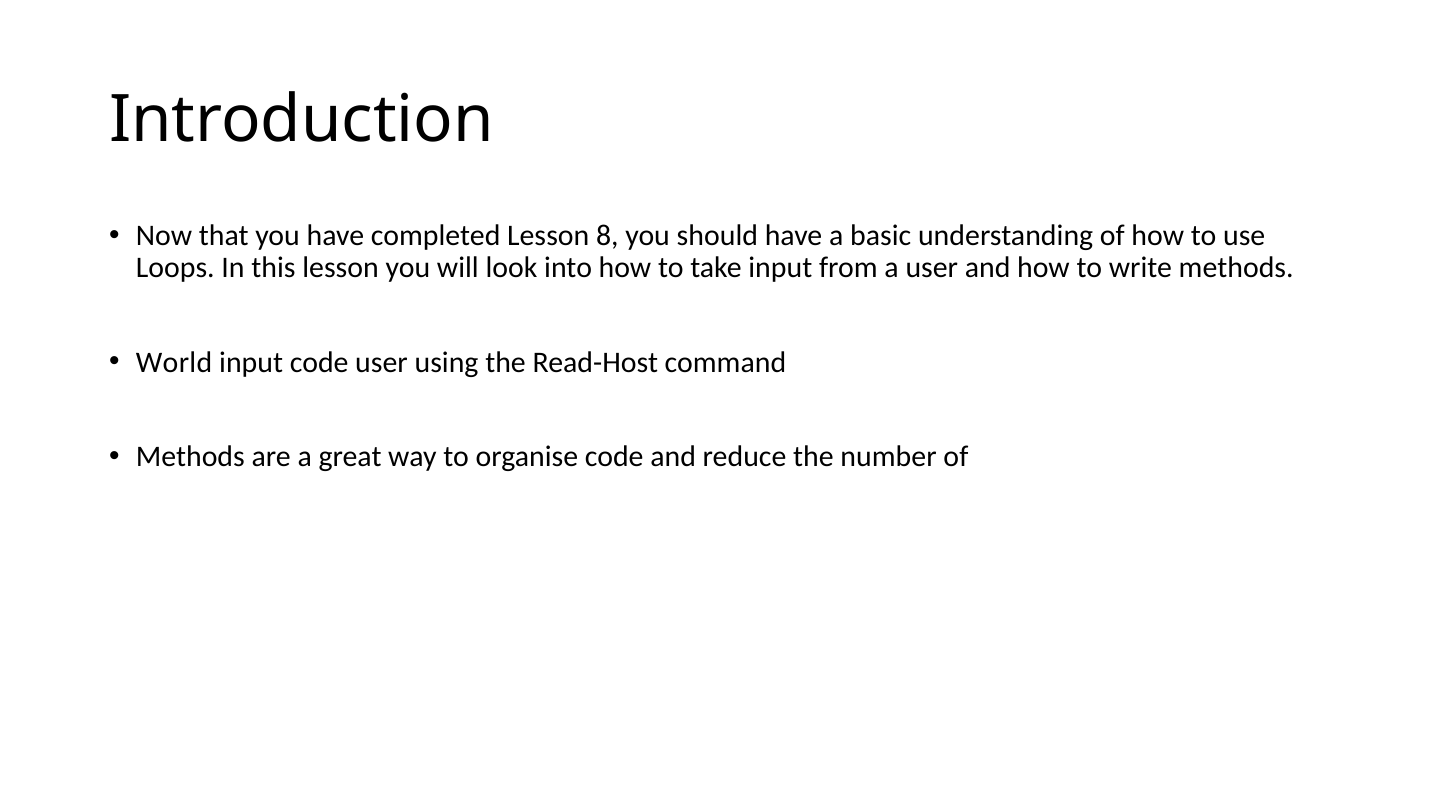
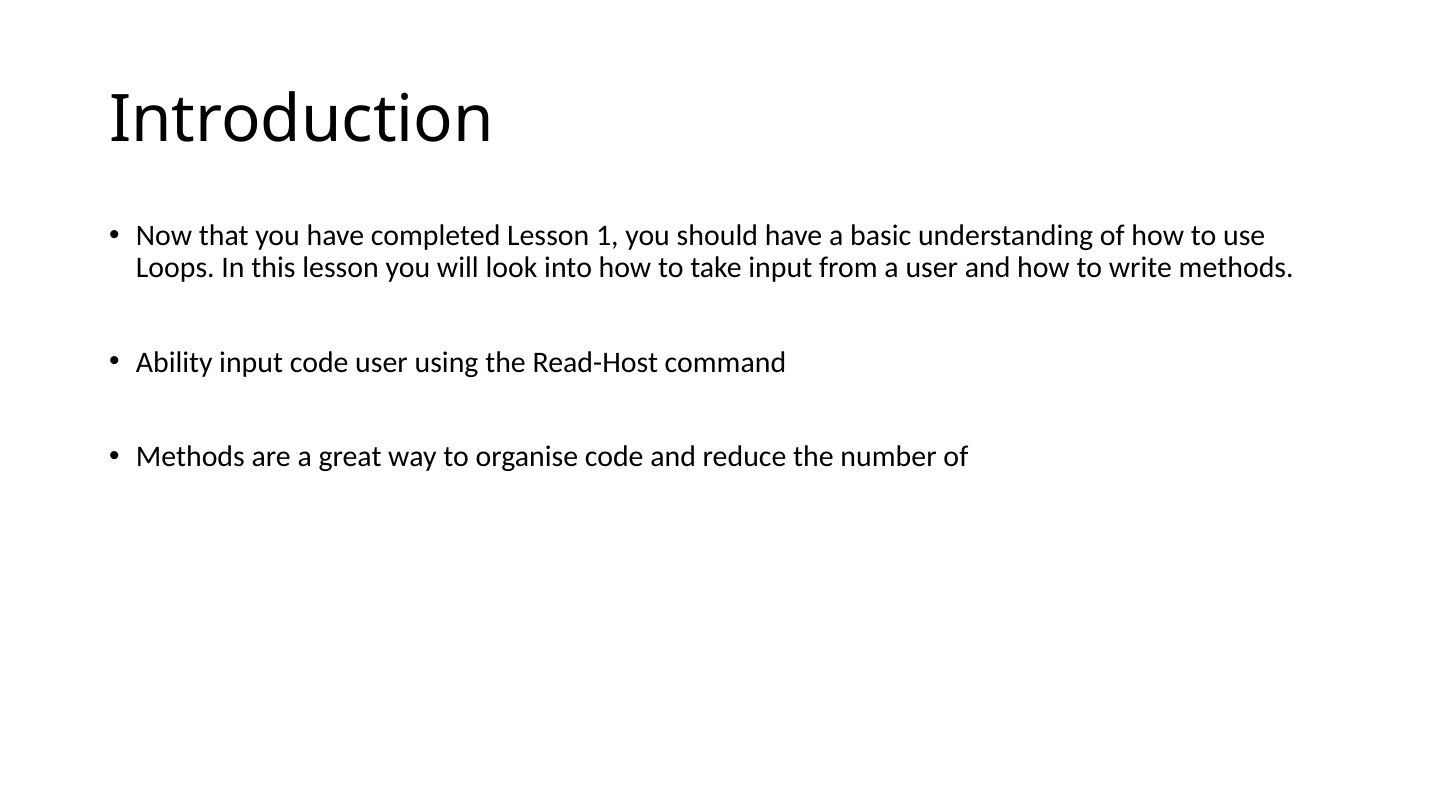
8: 8 -> 1 (607, 236)
World: World -> Ability (174, 362)
